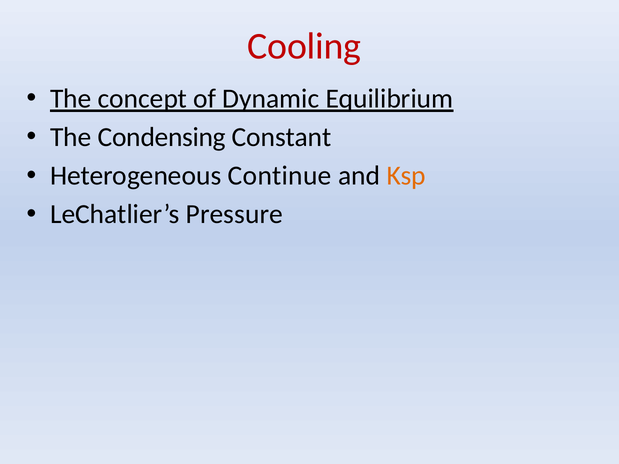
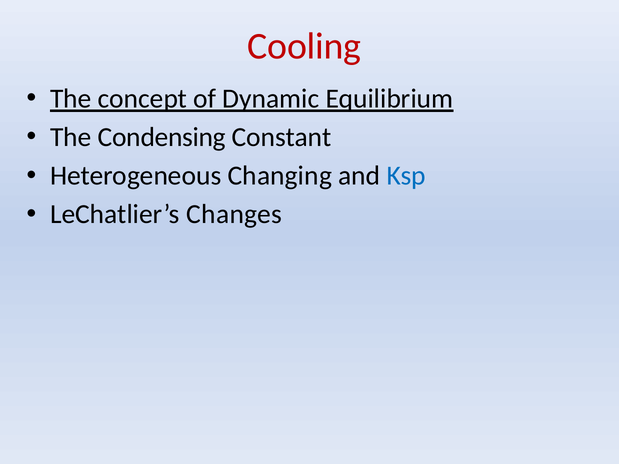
Continue: Continue -> Changing (280, 176)
Ksp colour: orange -> blue (406, 176)
Pressure: Pressure -> Changes (234, 214)
